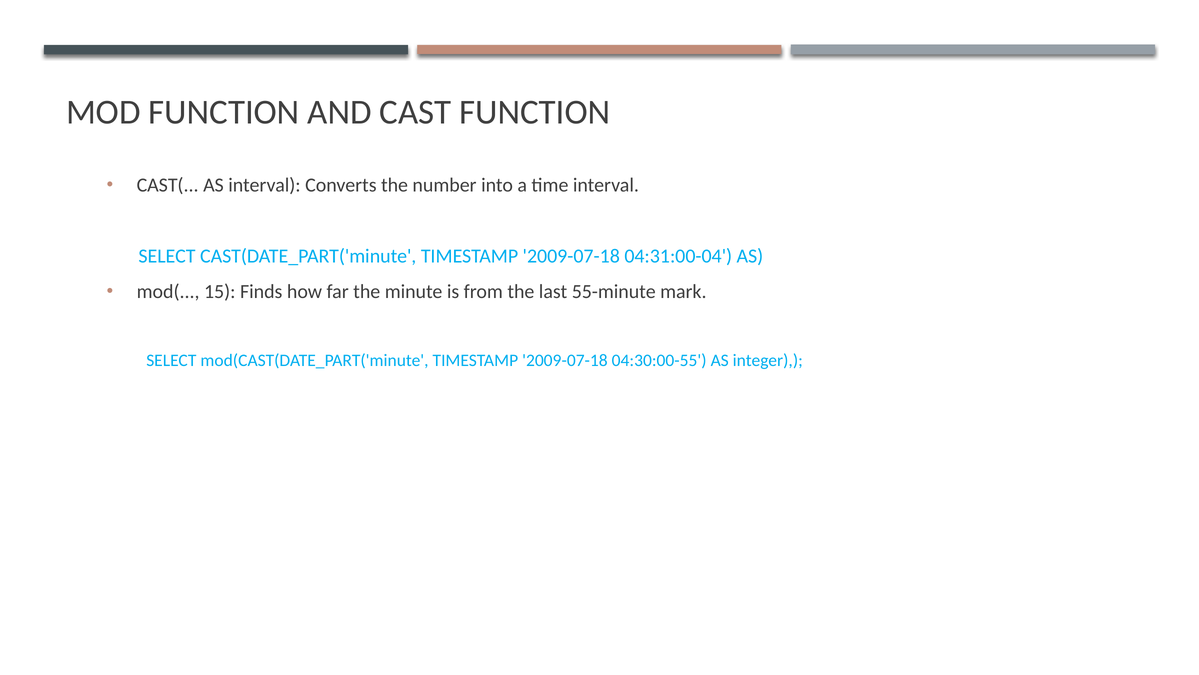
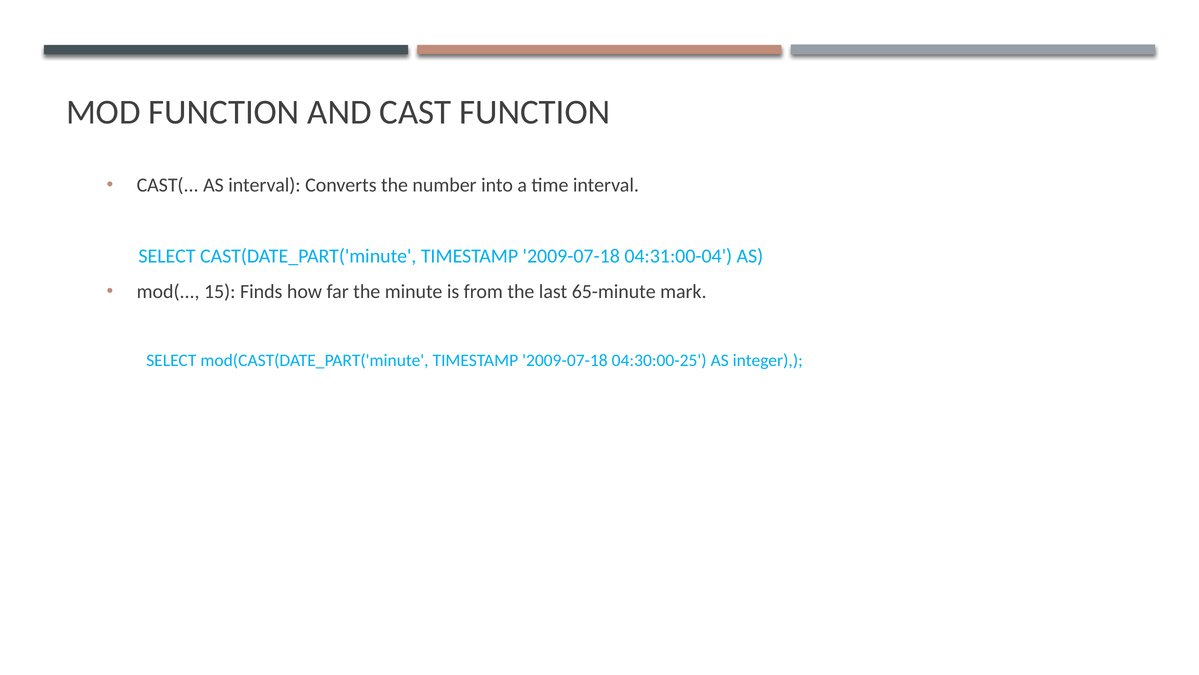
55-minute: 55-minute -> 65-minute (614, 292)
04:30:00-55: 04:30:00-55 -> 04:30:00-25 (659, 360)
